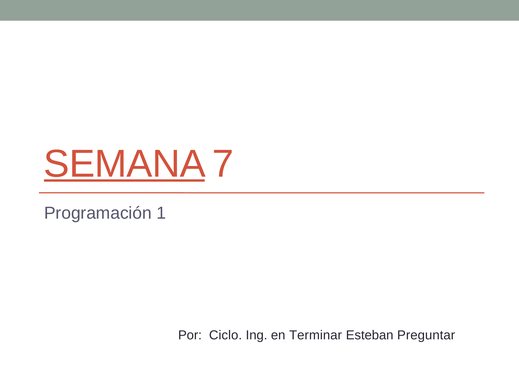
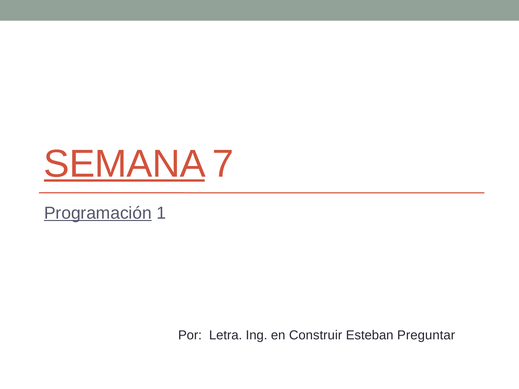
Programación underline: none -> present (98, 213)
Ciclo: Ciclo -> Letra (226, 336)
Terminar: Terminar -> Construir (316, 336)
